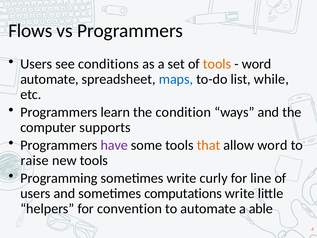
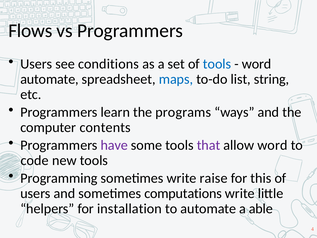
tools colour: orange -> blue (217, 64)
while: while -> string (271, 79)
condition: condition -> programs (183, 112)
supports: supports -> contents (105, 127)
that colour: orange -> purple (208, 145)
raise: raise -> code (35, 160)
curly: curly -> raise (214, 178)
line: line -> this (261, 178)
convention: convention -> installation (129, 208)
